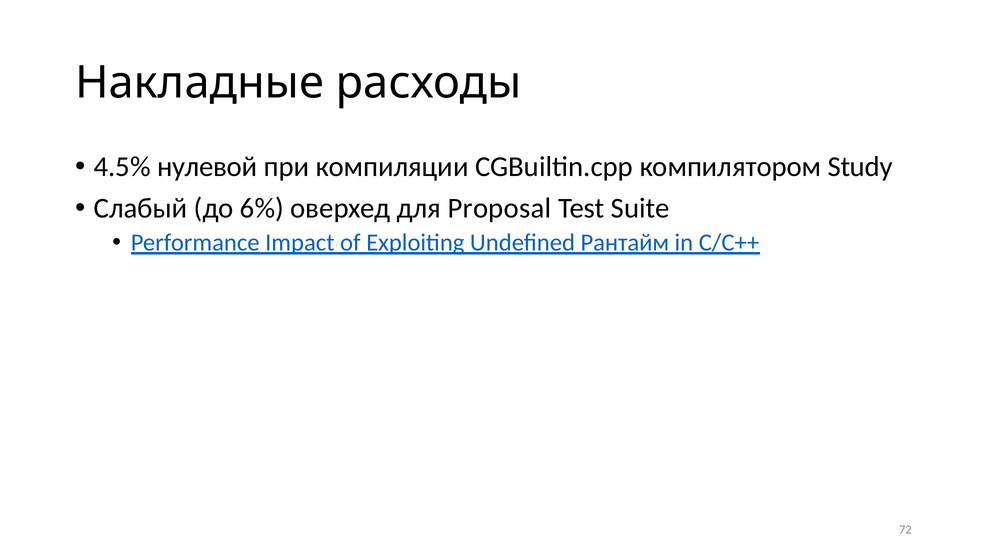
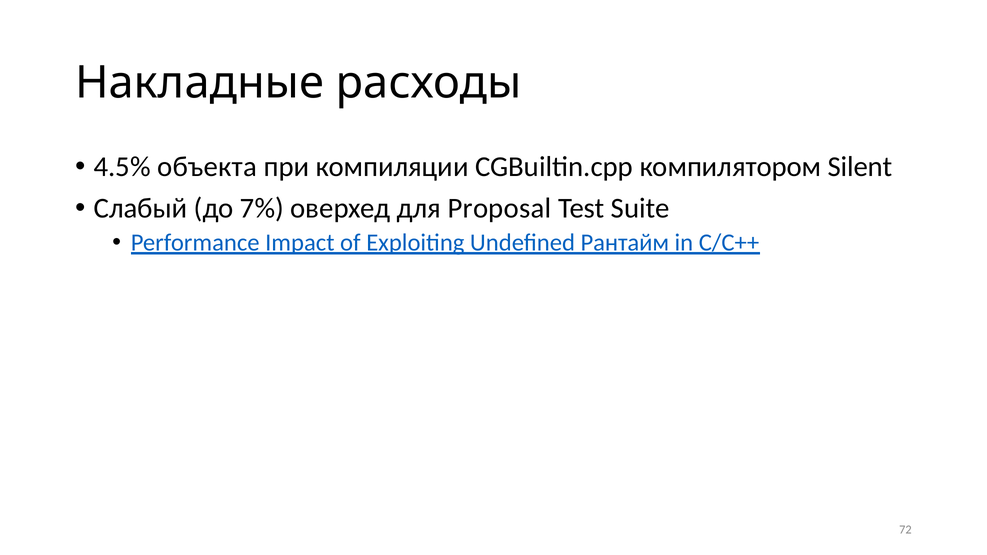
нулевой: нулевой -> объекта (207, 167)
Study: Study -> Silent (860, 167)
6%: 6% -> 7% (262, 208)
